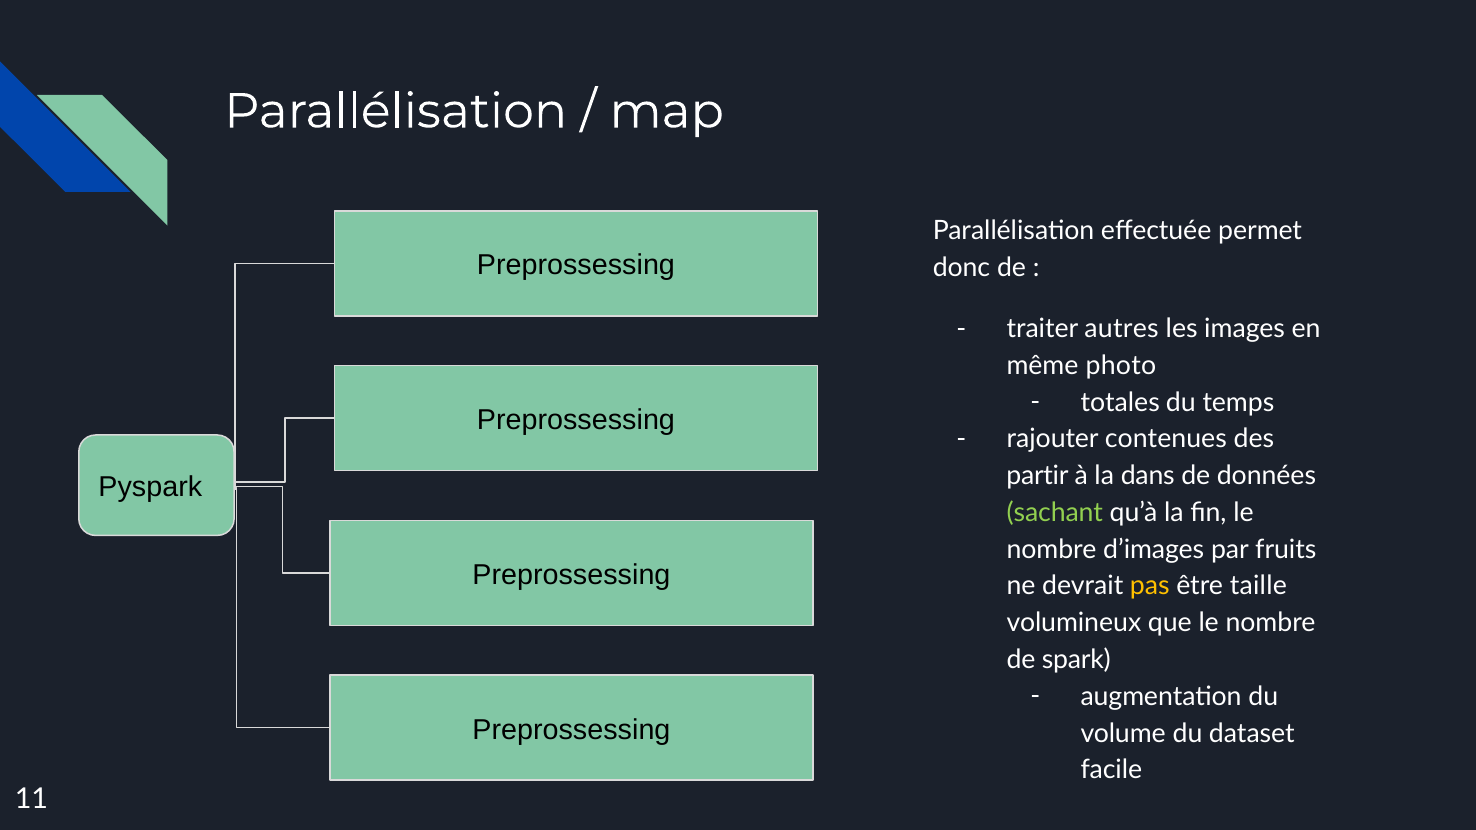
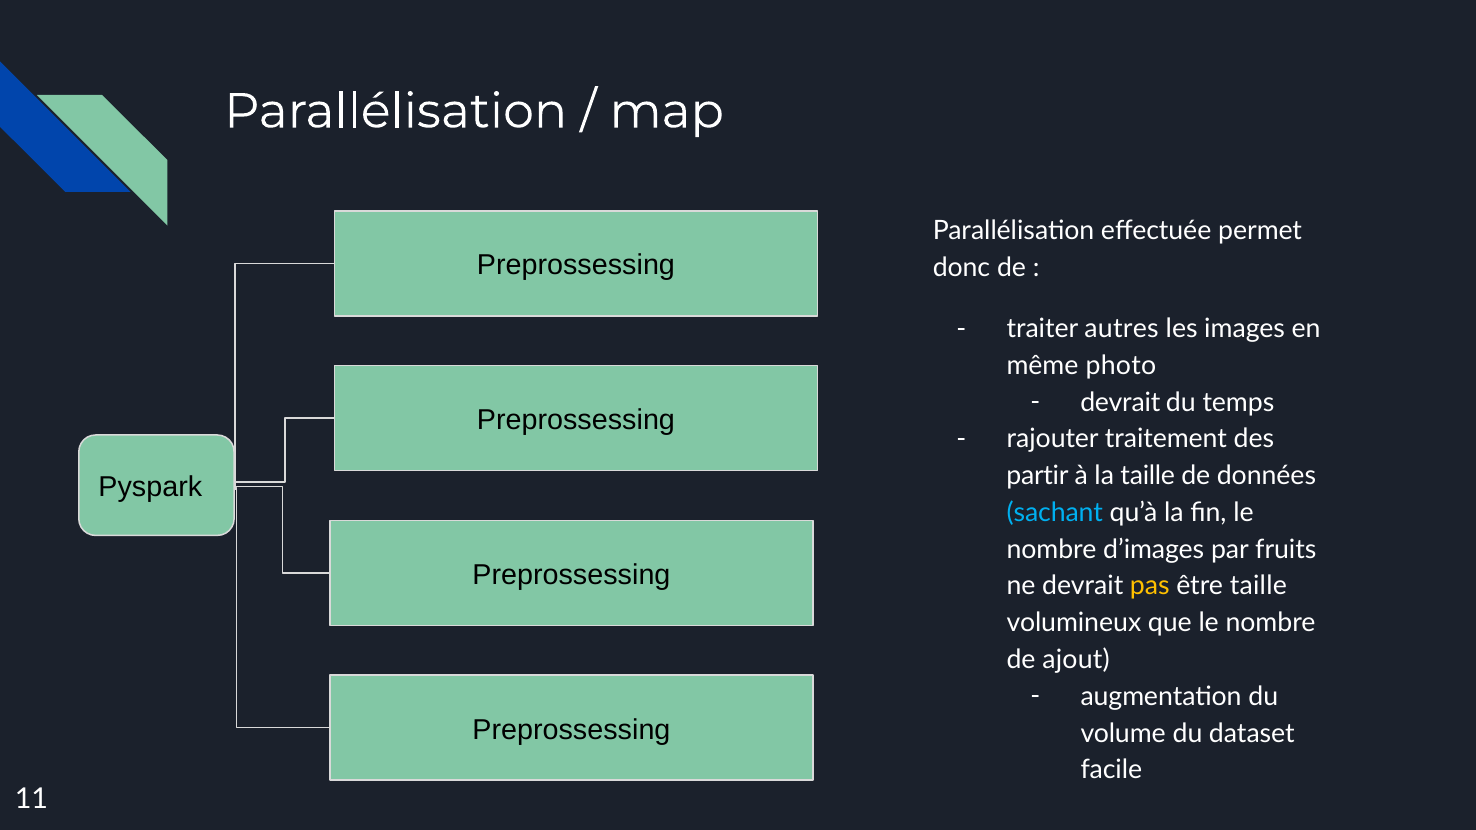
totales: totales -> devrait (1120, 402)
contenues: contenues -> traitement (1166, 439)
la dans: dans -> taille (1148, 476)
sachant colour: light green -> light blue (1055, 513)
spark: spark -> ajout (1076, 660)
